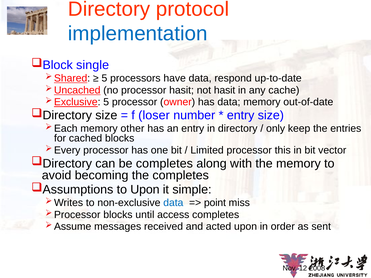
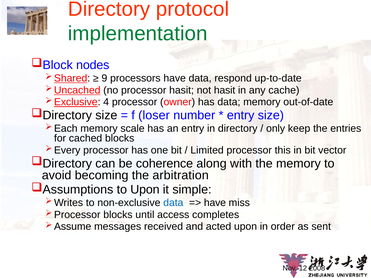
implementation colour: blue -> green (138, 34)
single: single -> nodes (93, 65)
5: 5 -> 9 (104, 78)
5: 5 -> 4 (106, 102)
other: other -> scale (133, 128)
be completes: completes -> coherence (164, 164)
the completes: completes -> arbitration (181, 175)
point: point -> have (215, 203)
